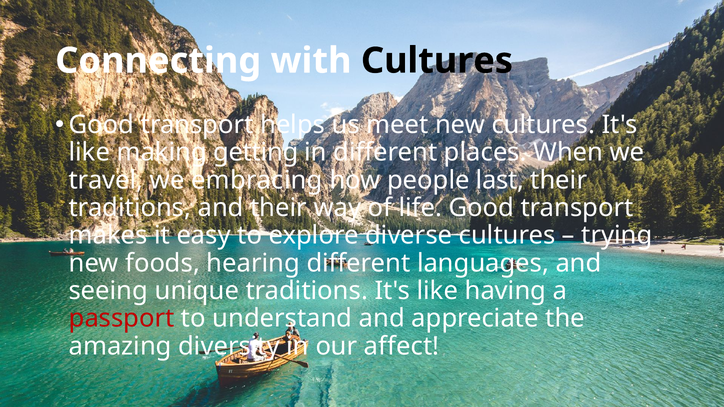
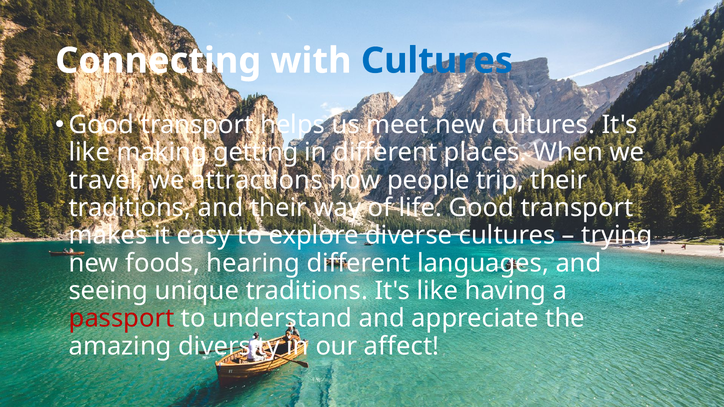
Cultures colour: black -> blue (437, 61)
embracing: embracing -> attractions (257, 180)
last: last -> trip (500, 180)
